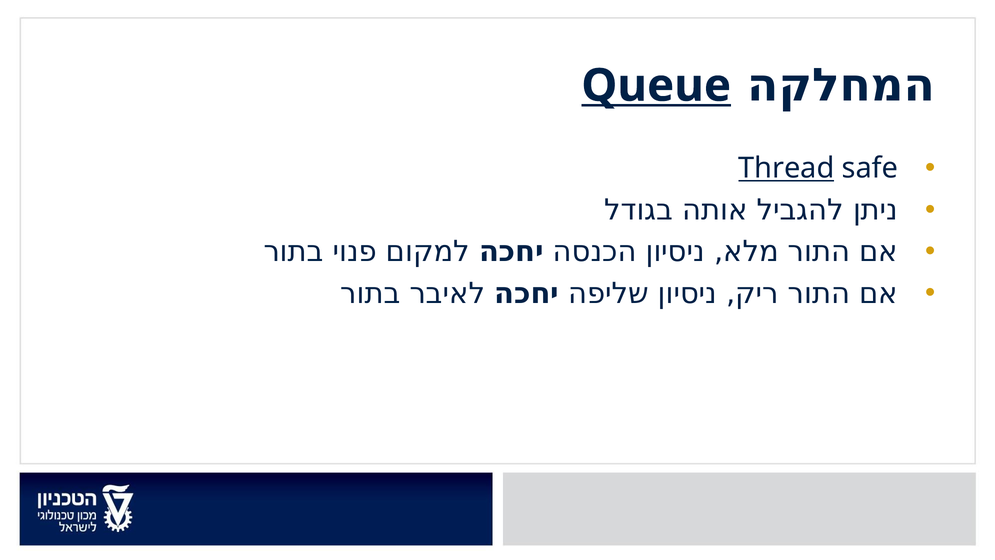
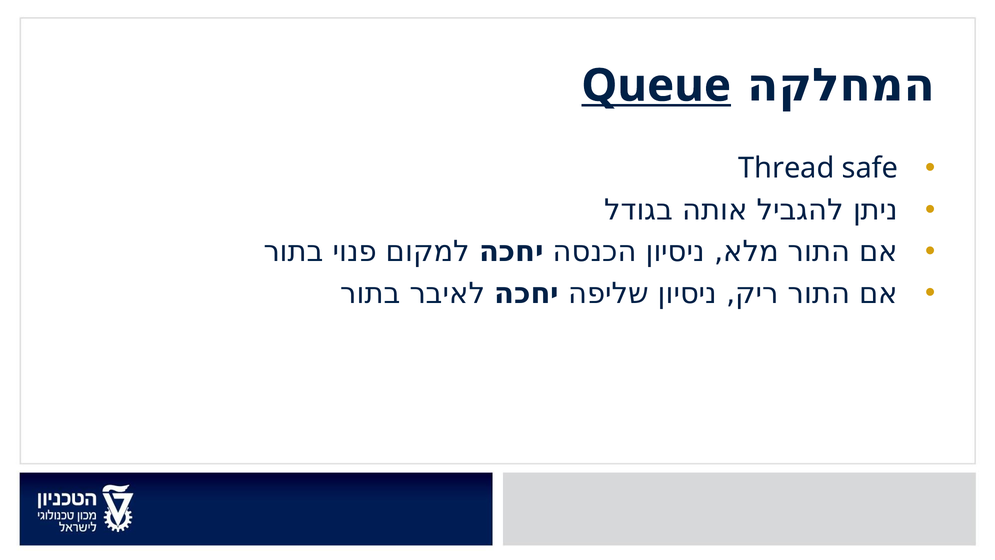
Thread underline: present -> none (786, 168)
